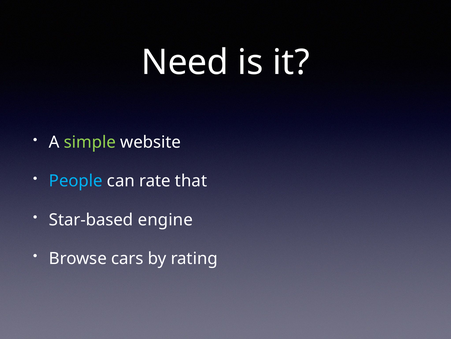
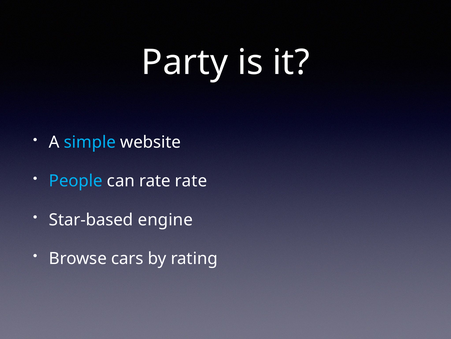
Need: Need -> Party (185, 62)
simple colour: light green -> light blue (90, 142)
rate that: that -> rate (191, 181)
